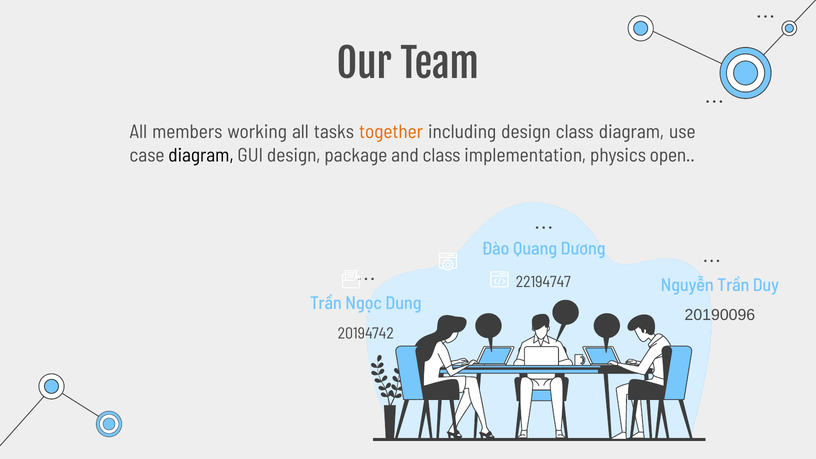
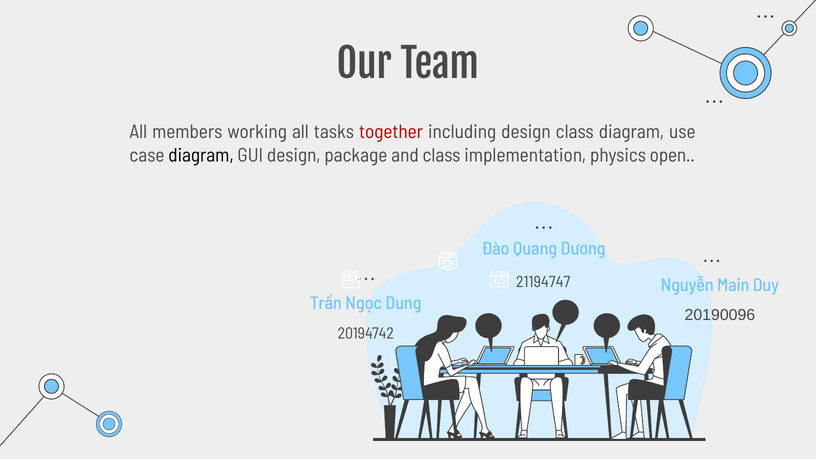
together colour: orange -> red (391, 132)
22194747: 22194747 -> 21194747 (543, 282)
Nguyễn Trần: Trần -> Main (733, 285)
